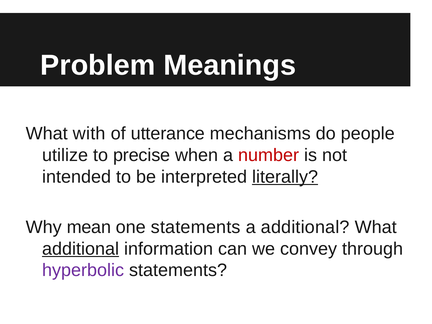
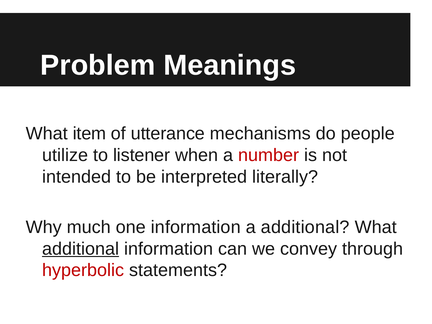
with: with -> item (89, 134)
precise: precise -> listener (142, 155)
literally underline: present -> none (285, 177)
mean: mean -> much (89, 227)
one statements: statements -> information (196, 227)
hyperbolic colour: purple -> red (83, 270)
